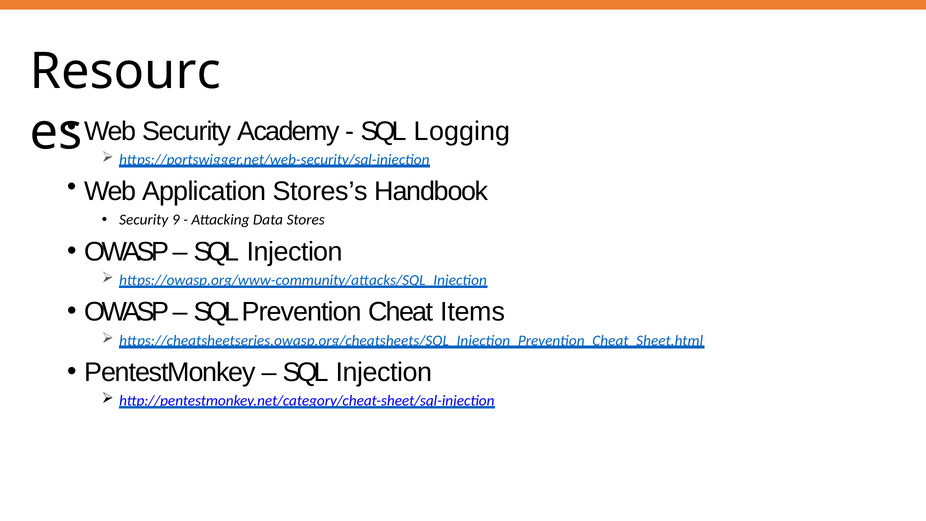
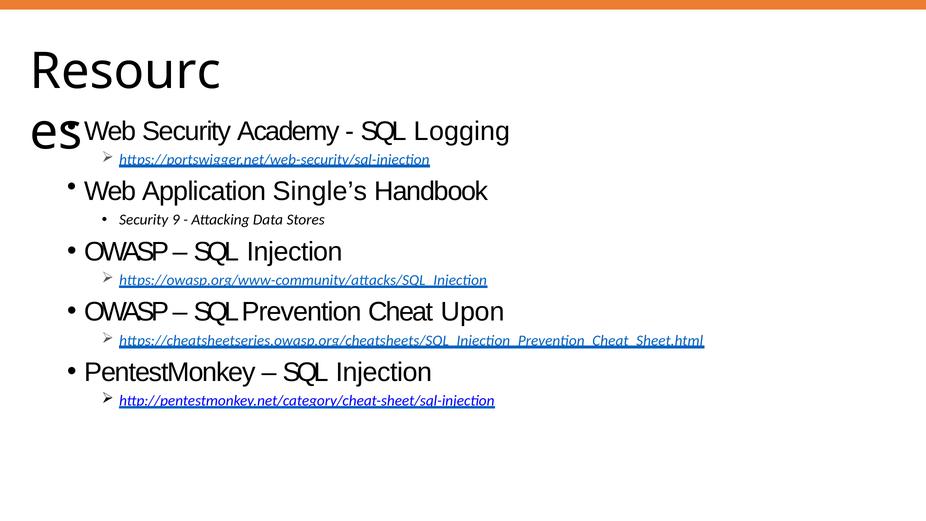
Stores’s: Stores’s -> Single’s (320, 191)
Items: Items -> Upon (473, 312)
